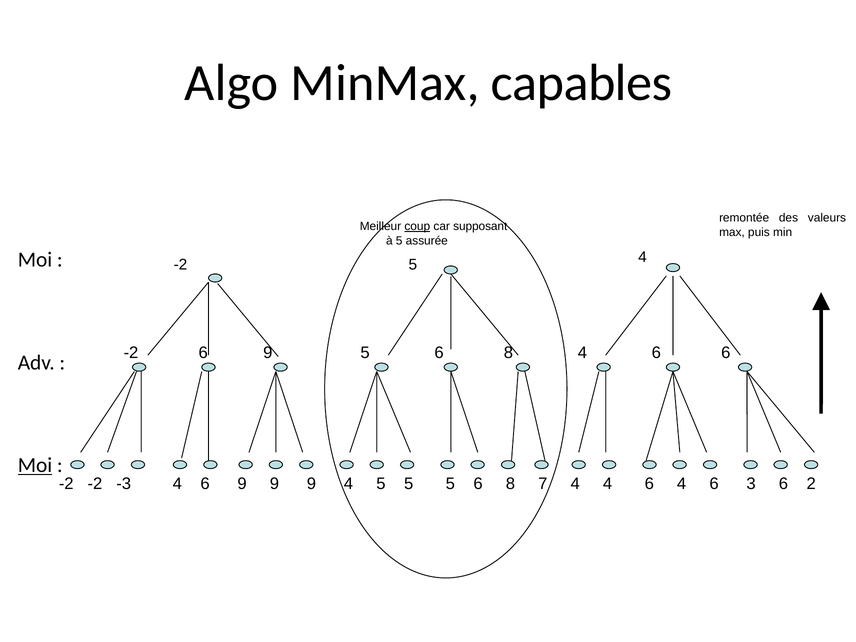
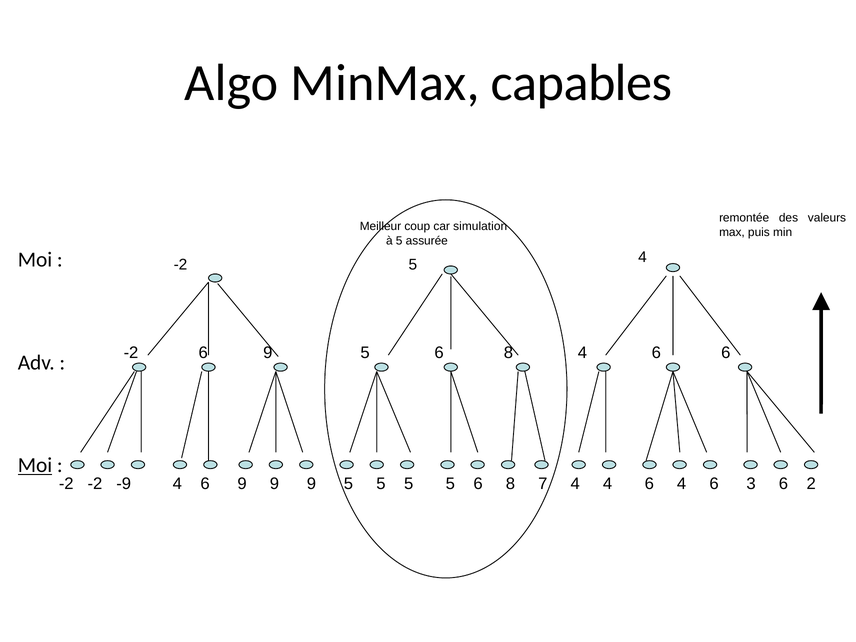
coup underline: present -> none (417, 226)
supposant: supposant -> simulation (480, 226)
-3: -3 -> -9 (124, 484)
9 9 4: 4 -> 5 (348, 484)
